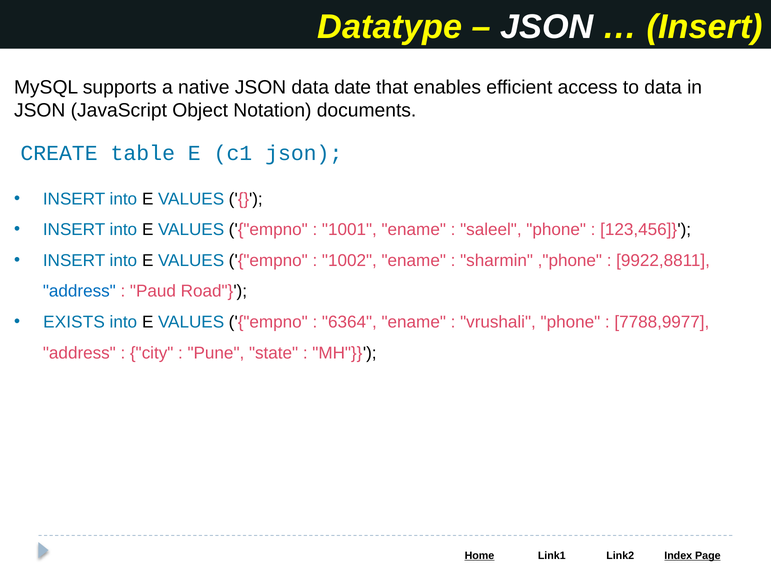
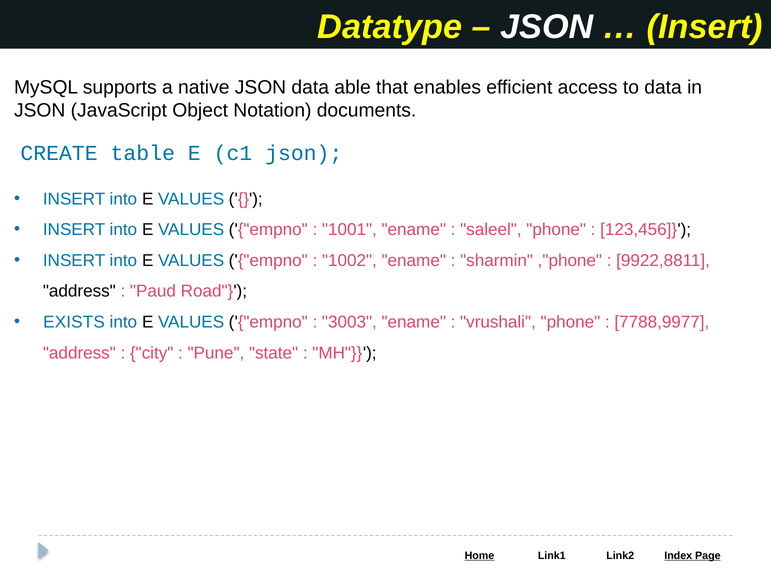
date: date -> able (353, 87)
address colour: blue -> black (79, 291)
6364: 6364 -> 3003 (349, 322)
